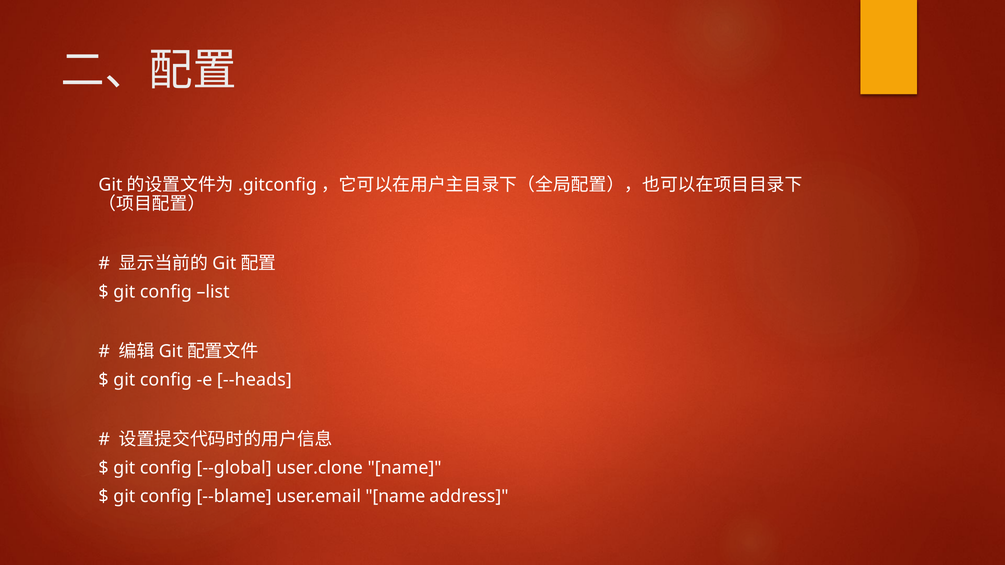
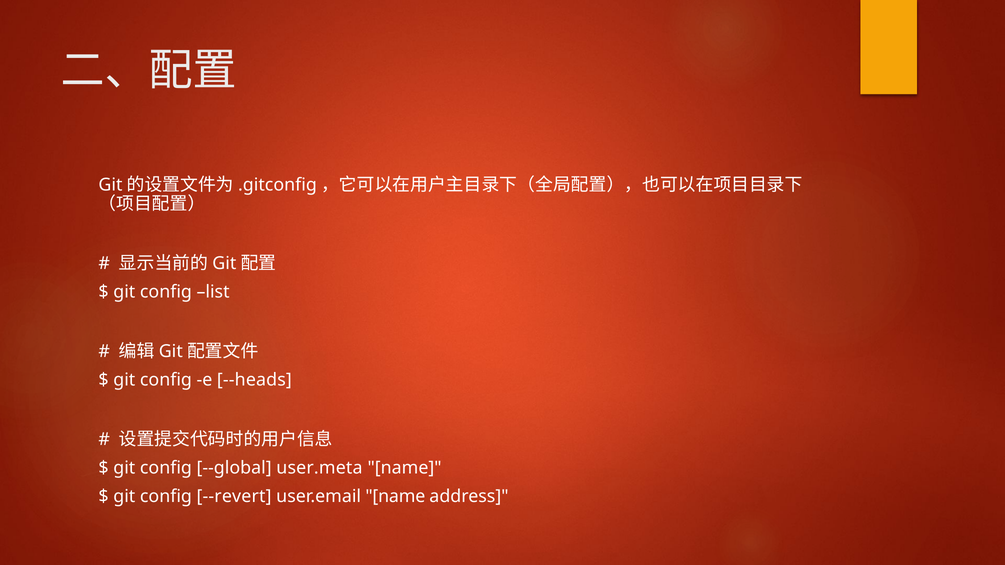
user.clone: user.clone -> user.meta (319, 468)
--blame: --blame -> --revert (234, 497)
